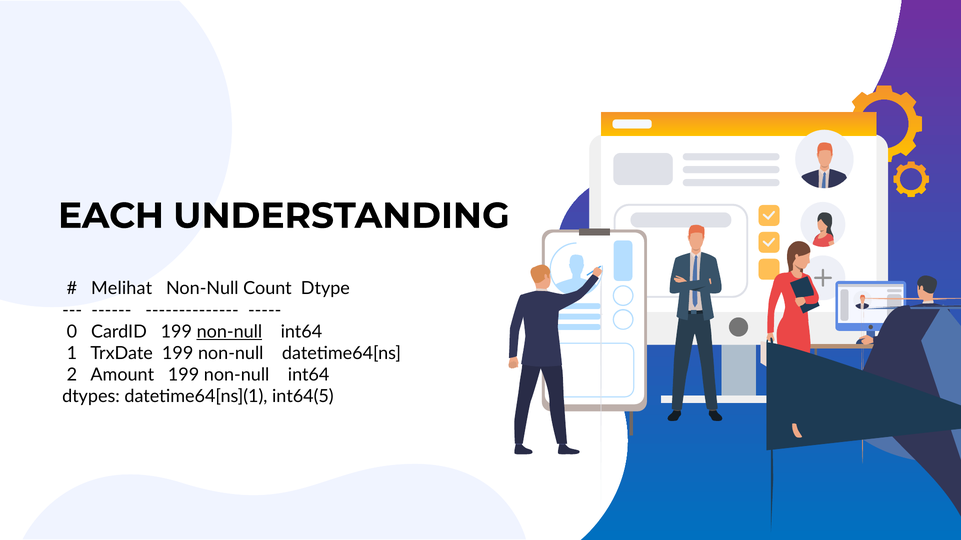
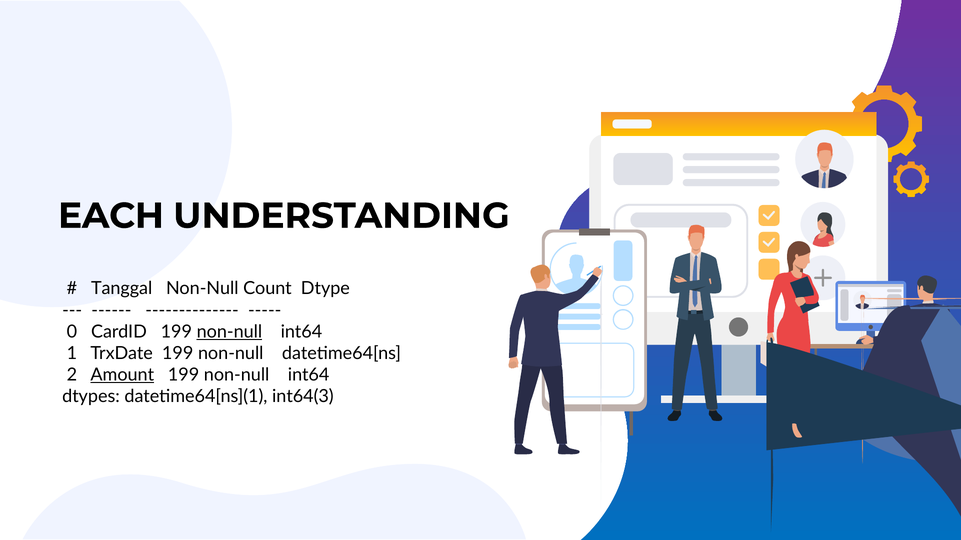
Melihat: Melihat -> Tanggal (122, 289)
Amount underline: none -> present (122, 375)
int64(5: int64(5 -> int64(3 (303, 397)
